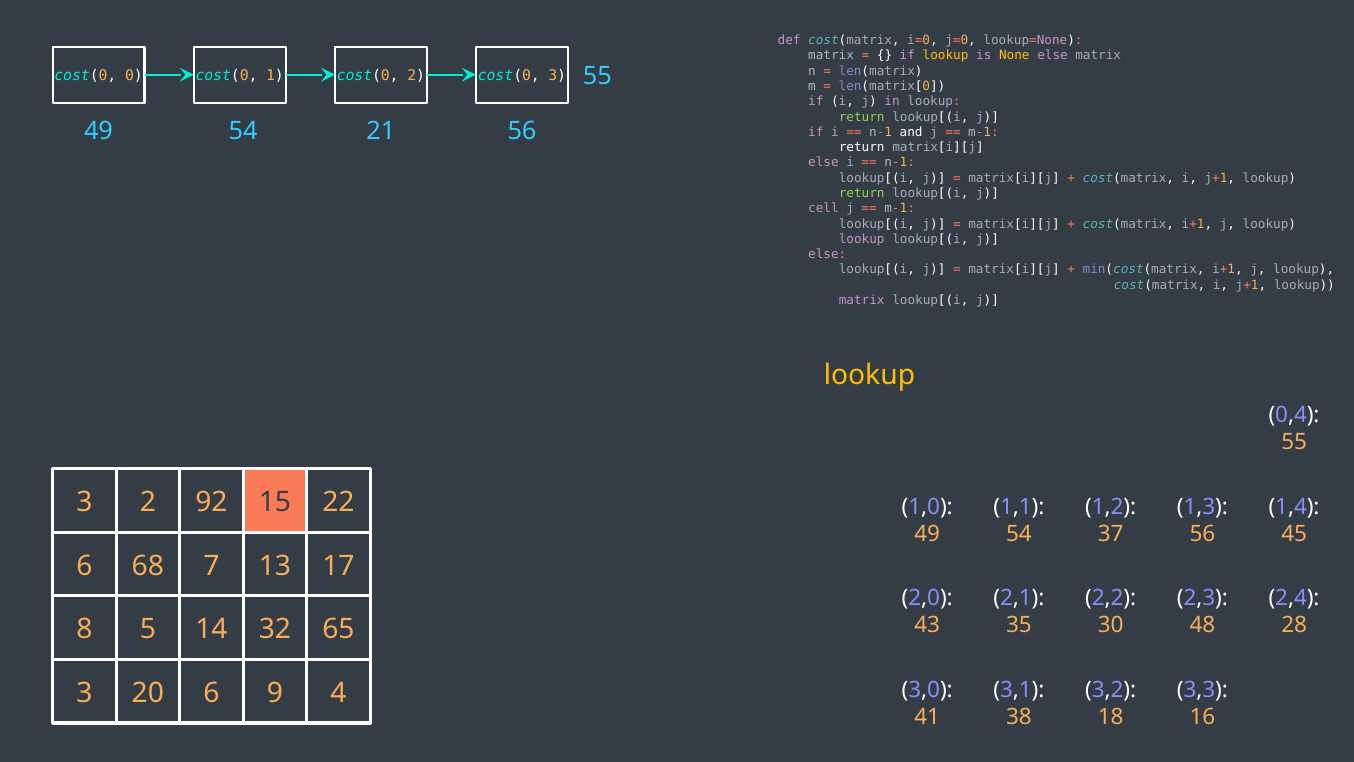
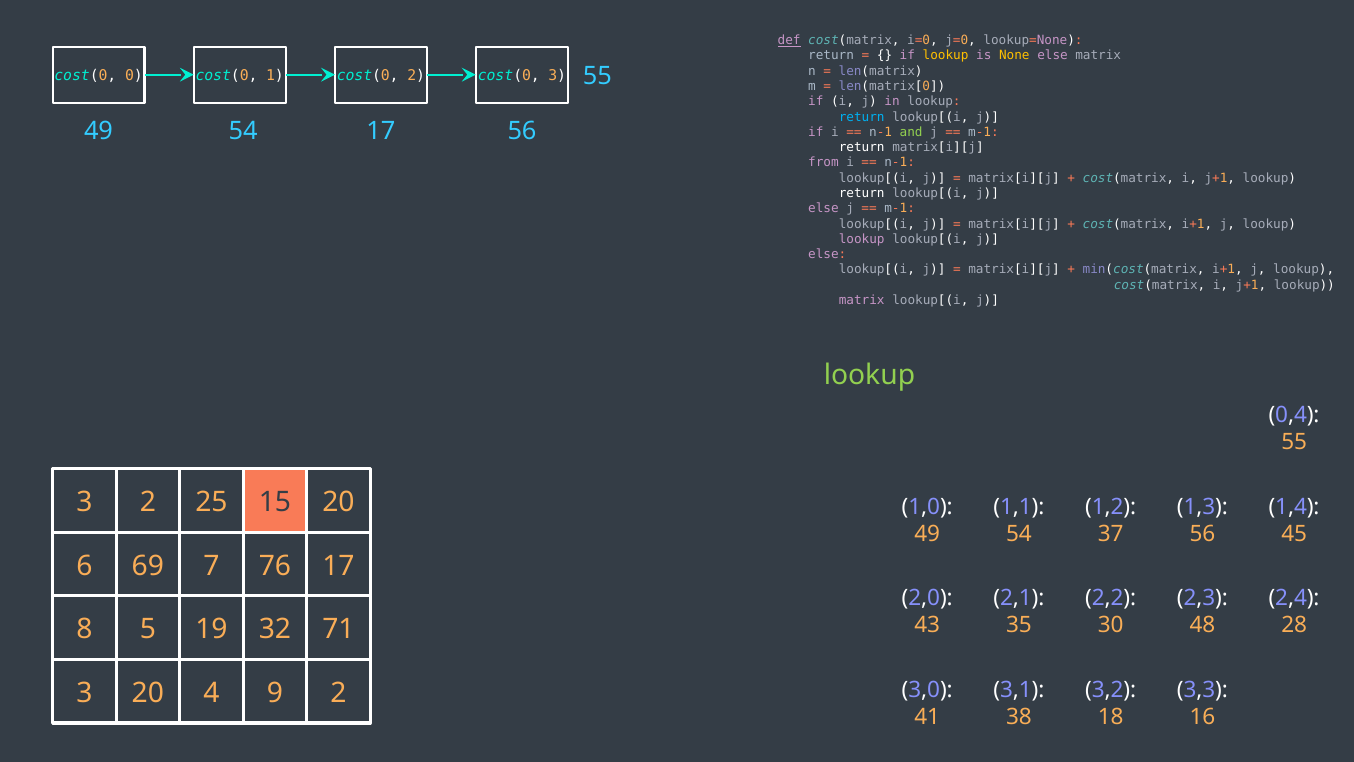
def underline: none -> present (789, 40)
matrix: matrix -> return (831, 56)
return colour: light green -> light blue (862, 117)
54 21: 21 -> 17 (381, 131)
and colour: white -> light green (911, 132)
else: else -> from (823, 163)
return colour: light green -> white (862, 193)
cell: cell -> else (823, 208)
lookup colour: yellow -> light green (869, 375)
92: 92 -> 25 (211, 502)
15 22: 22 -> 20 (338, 502)
68: 68 -> 69 (148, 566)
13: 13 -> 76 (275, 566)
14: 14 -> 19 (211, 629)
65: 65 -> 71 (338, 629)
20 6: 6 -> 4 (211, 693)
9 4: 4 -> 2 (339, 693)
